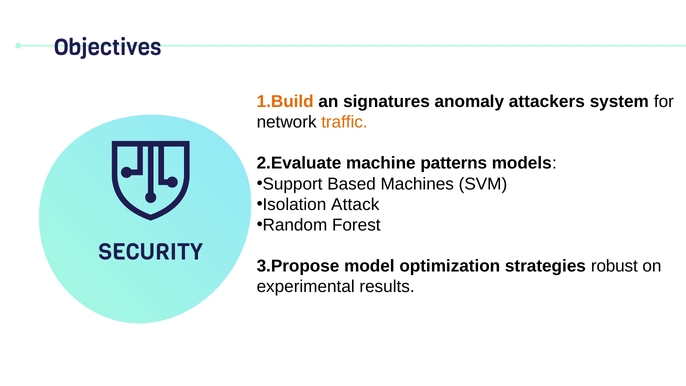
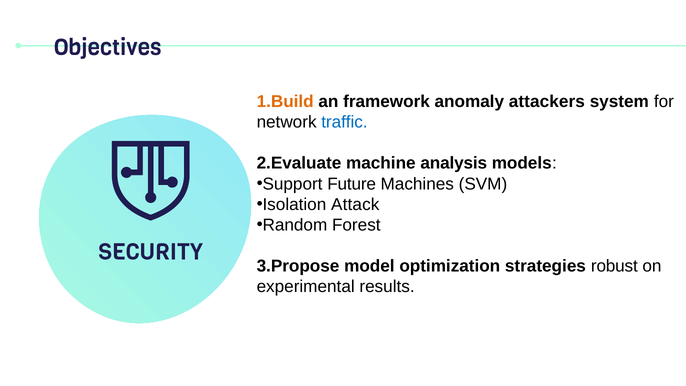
signatures: signatures -> framework (387, 102)
traffic colour: orange -> blue (344, 122)
patterns: patterns -> analysis (454, 163)
Based: Based -> Future (352, 184)
